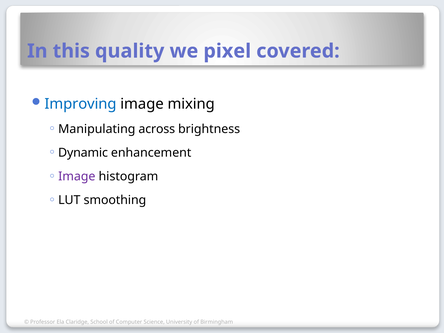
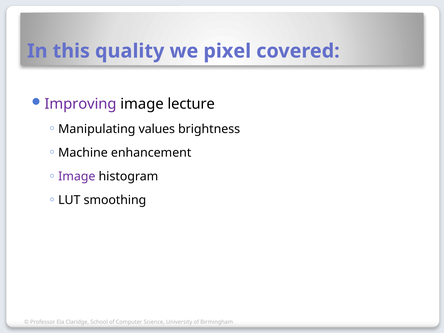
Improving colour: blue -> purple (80, 104)
mixing: mixing -> lecture (191, 104)
across: across -> values (157, 129)
Dynamic: Dynamic -> Machine (83, 153)
